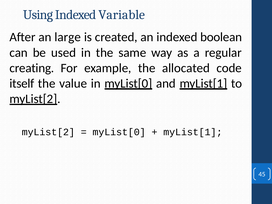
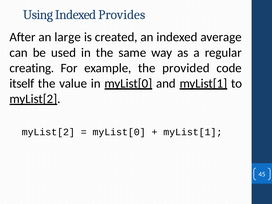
Variable: Variable -> Provides (122, 15)
boolean: boolean -> average (221, 37)
allocated: allocated -> provided (186, 68)
